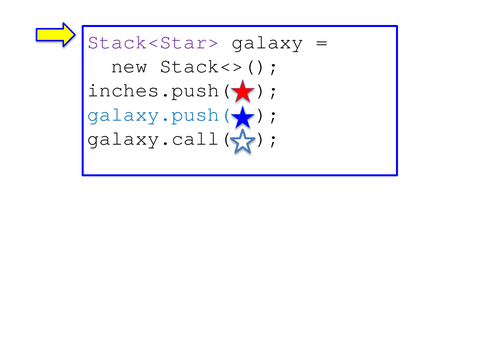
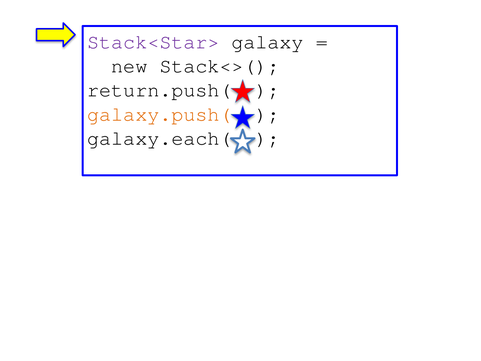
inches.push(: inches.push( -> return.push( (159, 90)
galaxy.push( colour: blue -> orange (159, 114)
galaxy.call(: galaxy.call( -> galaxy.each( (159, 138)
